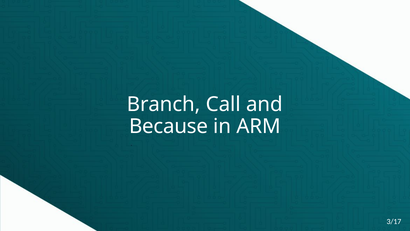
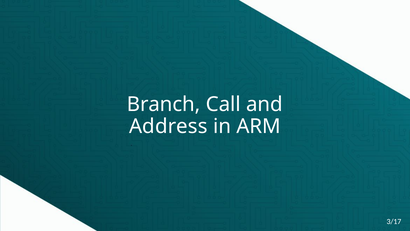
Because: Because -> Address (168, 126)
